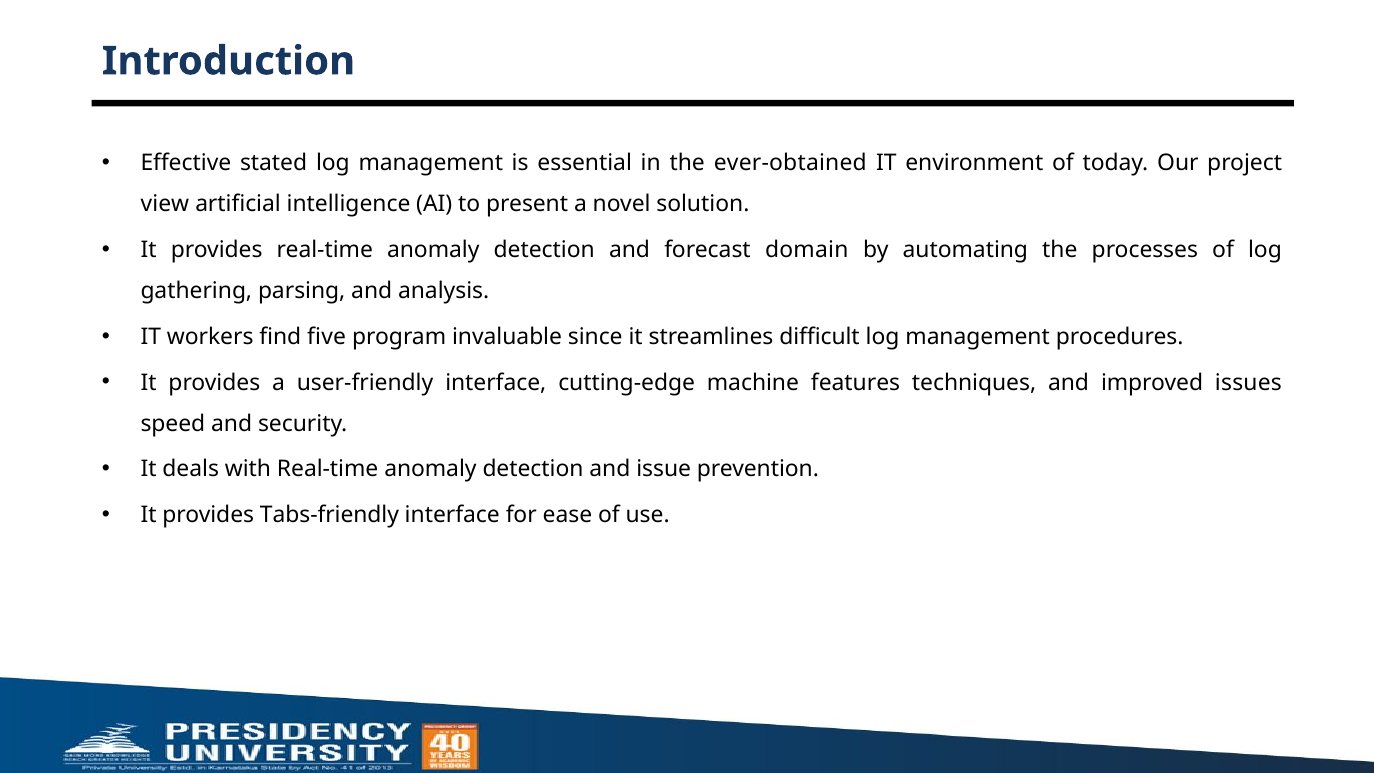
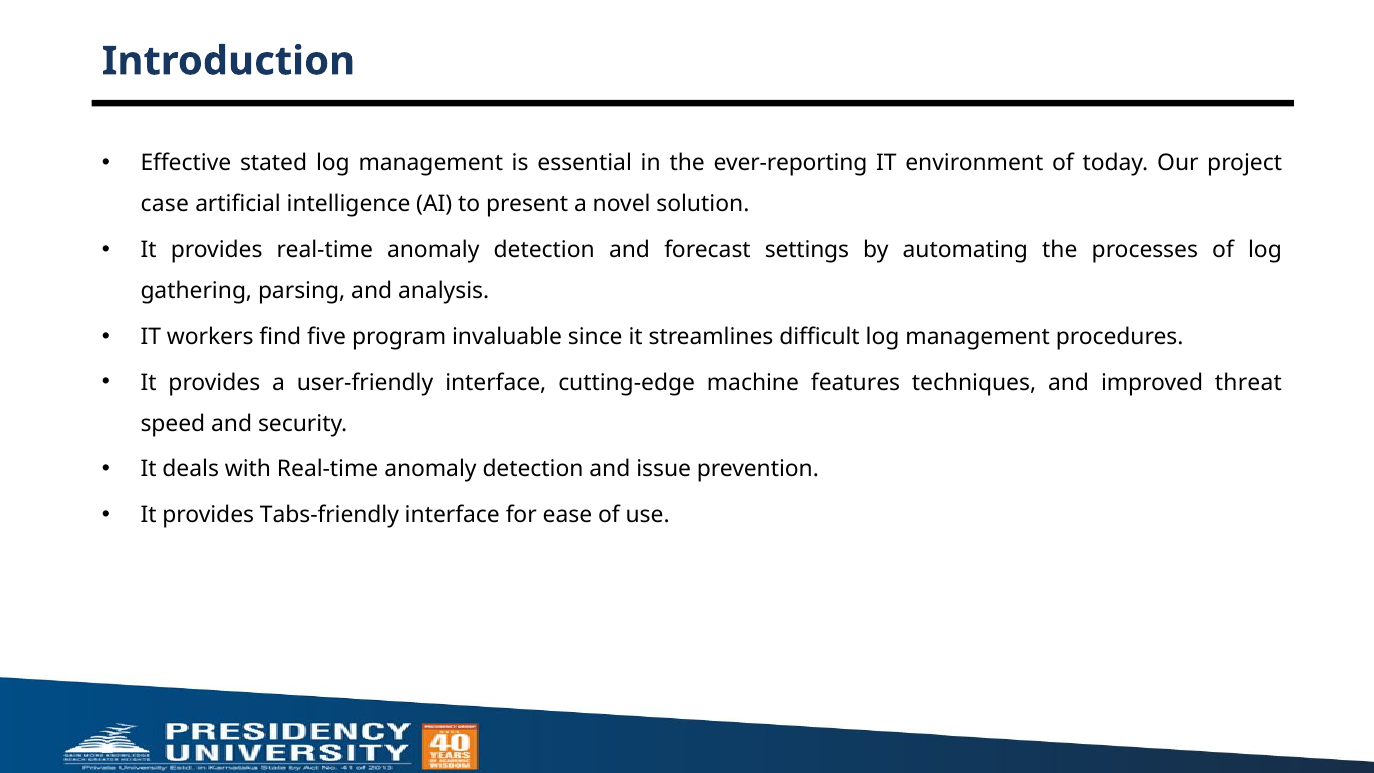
ever-obtained: ever-obtained -> ever-reporting (790, 163)
view: view -> case (165, 204)
domain: domain -> settings (807, 250)
issues: issues -> threat (1248, 382)
